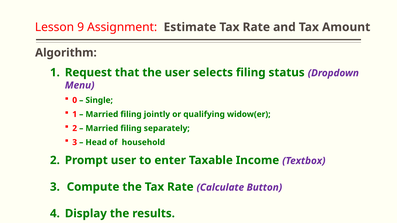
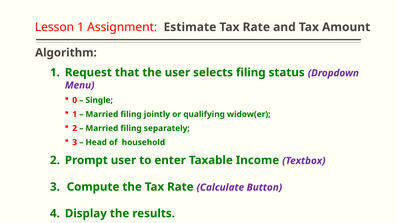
Lesson 9: 9 -> 1 (81, 27)
